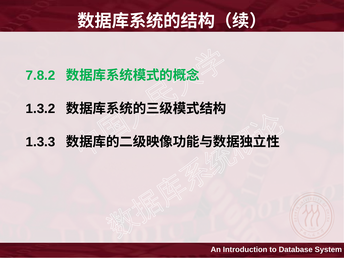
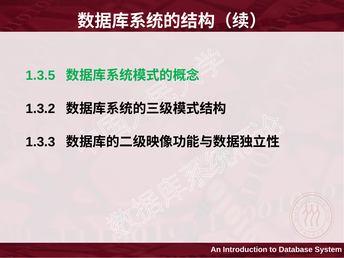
7.8.2: 7.8.2 -> 1.3.5 (40, 76)
